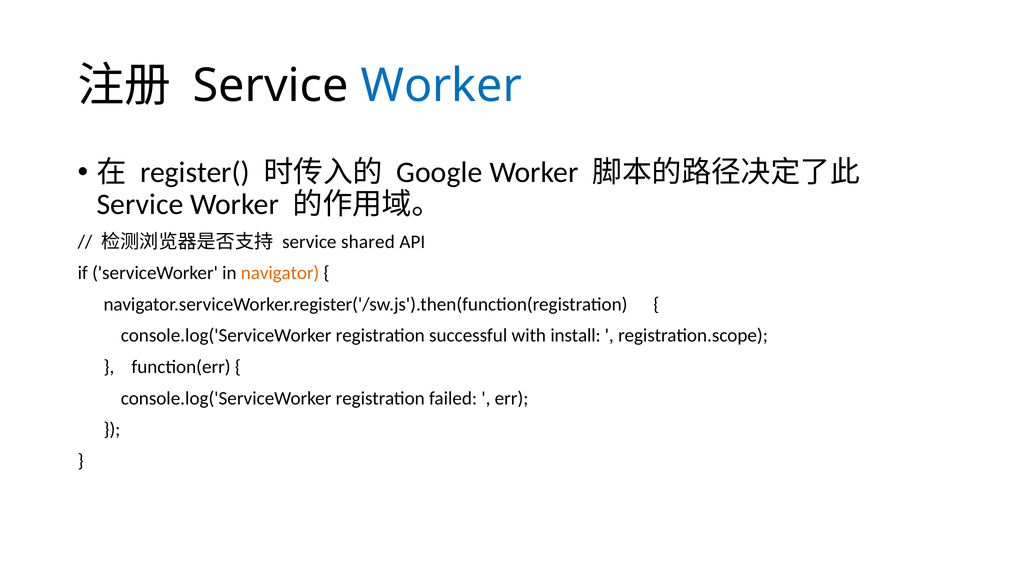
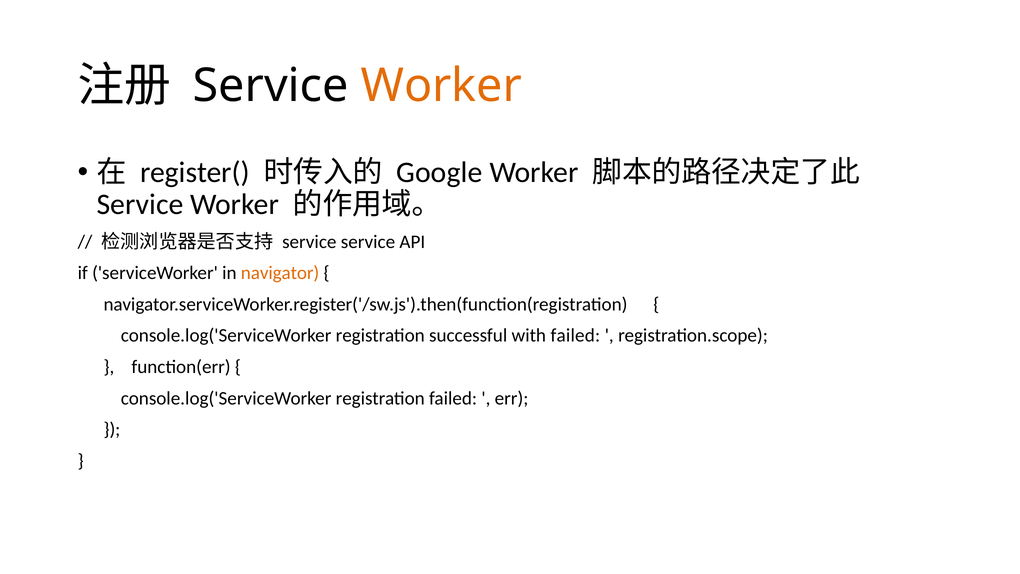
Worker colour: blue -> orange (441, 86)
service shared: shared -> service (368, 242)
with install: install -> failed (575, 335)
